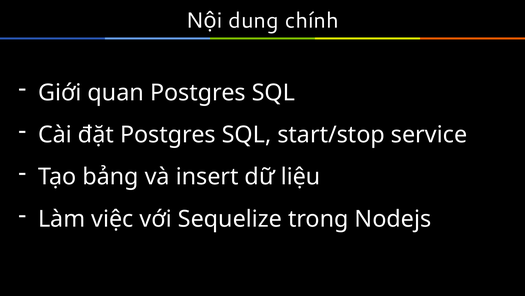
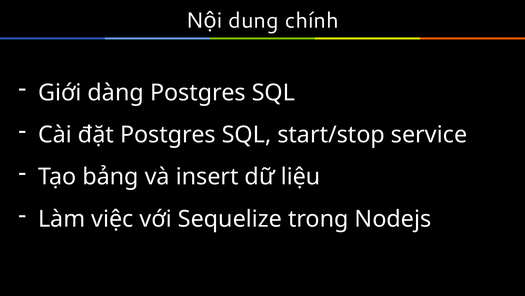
quan: quan -> dàng (116, 92)
